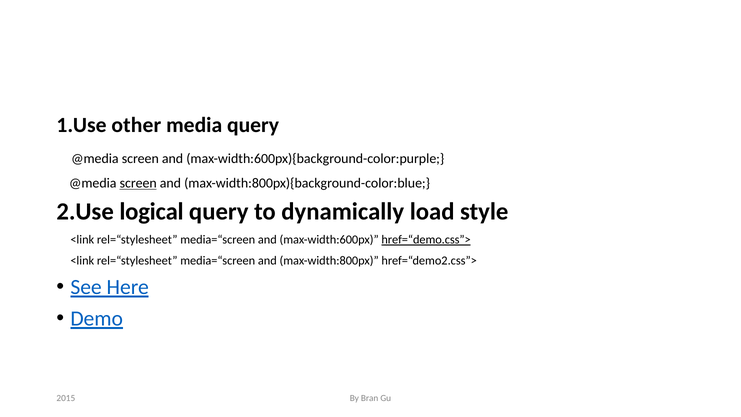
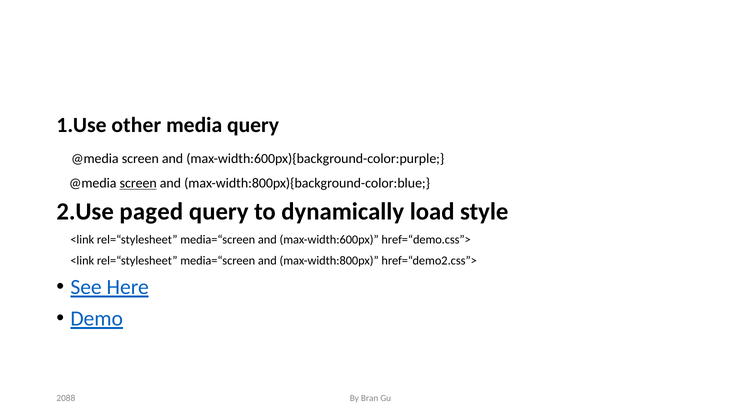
logical: logical -> paged (151, 212)
href=“demo.css”> underline: present -> none (426, 240)
2015: 2015 -> 2088 (66, 398)
